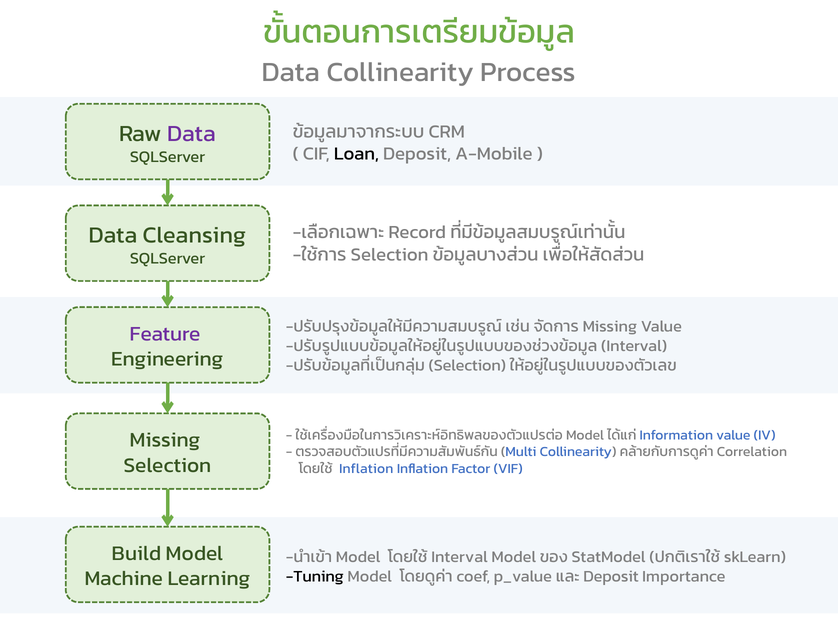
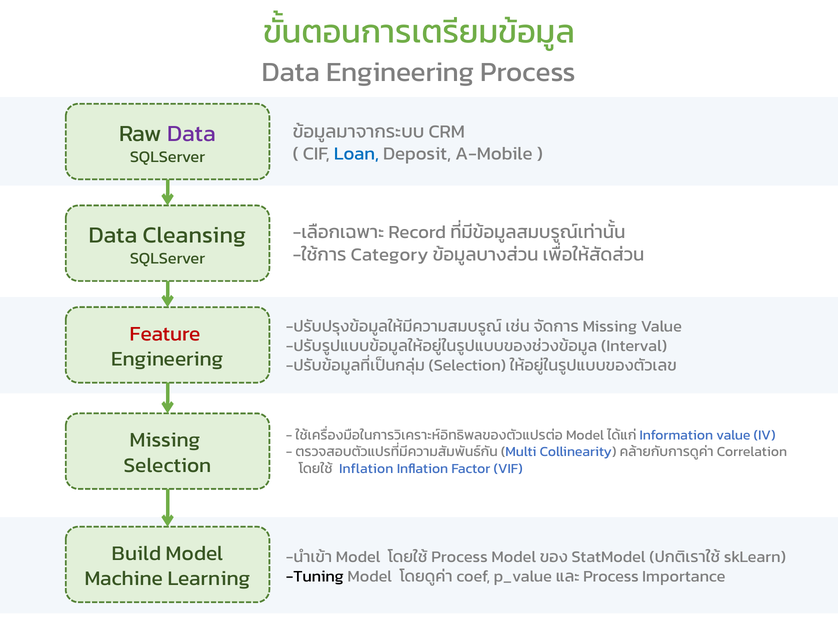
Data Collinearity: Collinearity -> Engineering (400, 72)
Loan colour: black -> blue (356, 154)
Selection: Selection -> Category (390, 255)
Feature colour: purple -> red (165, 334)
Interval: Interval -> Process (460, 557)
Deposit: Deposit -> Process (611, 577)
